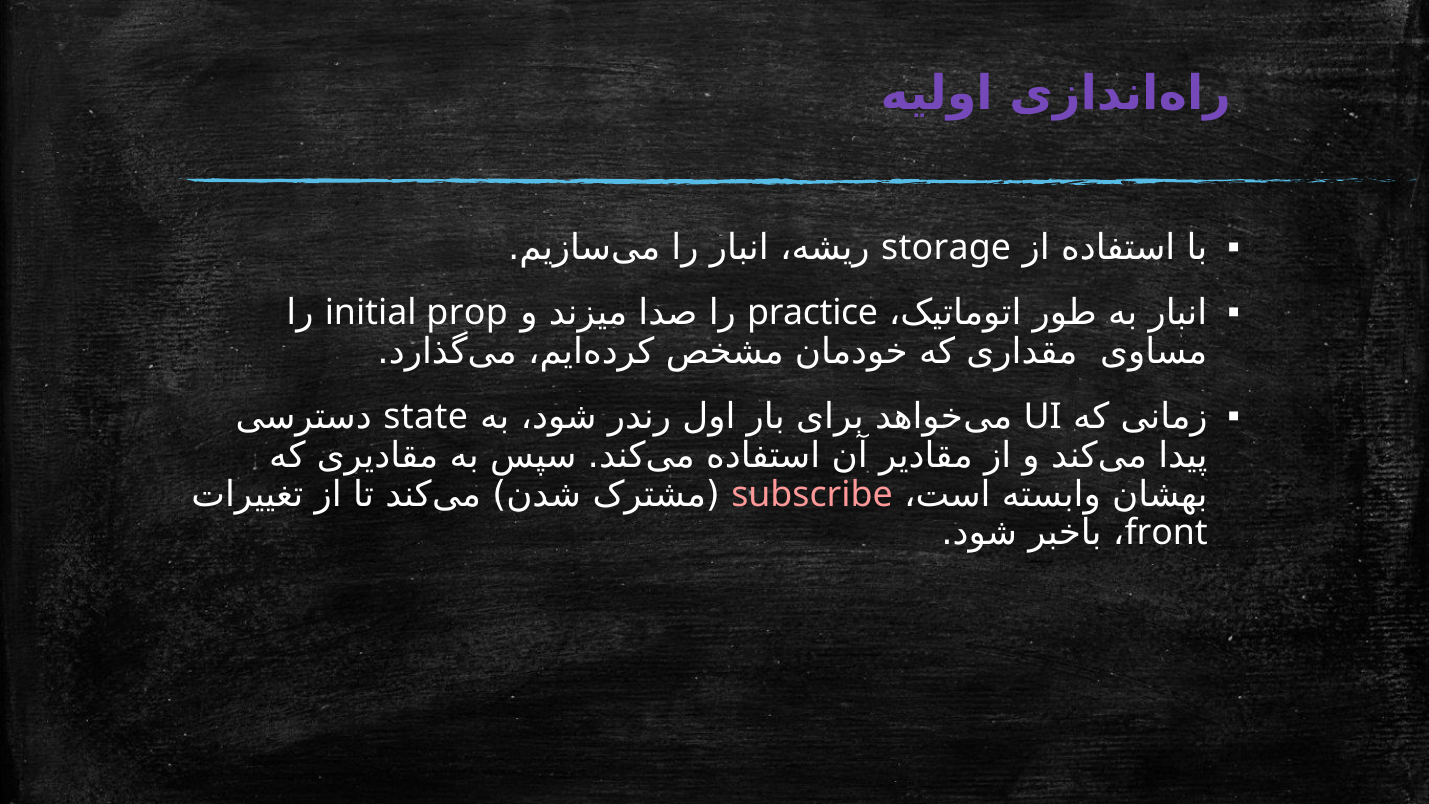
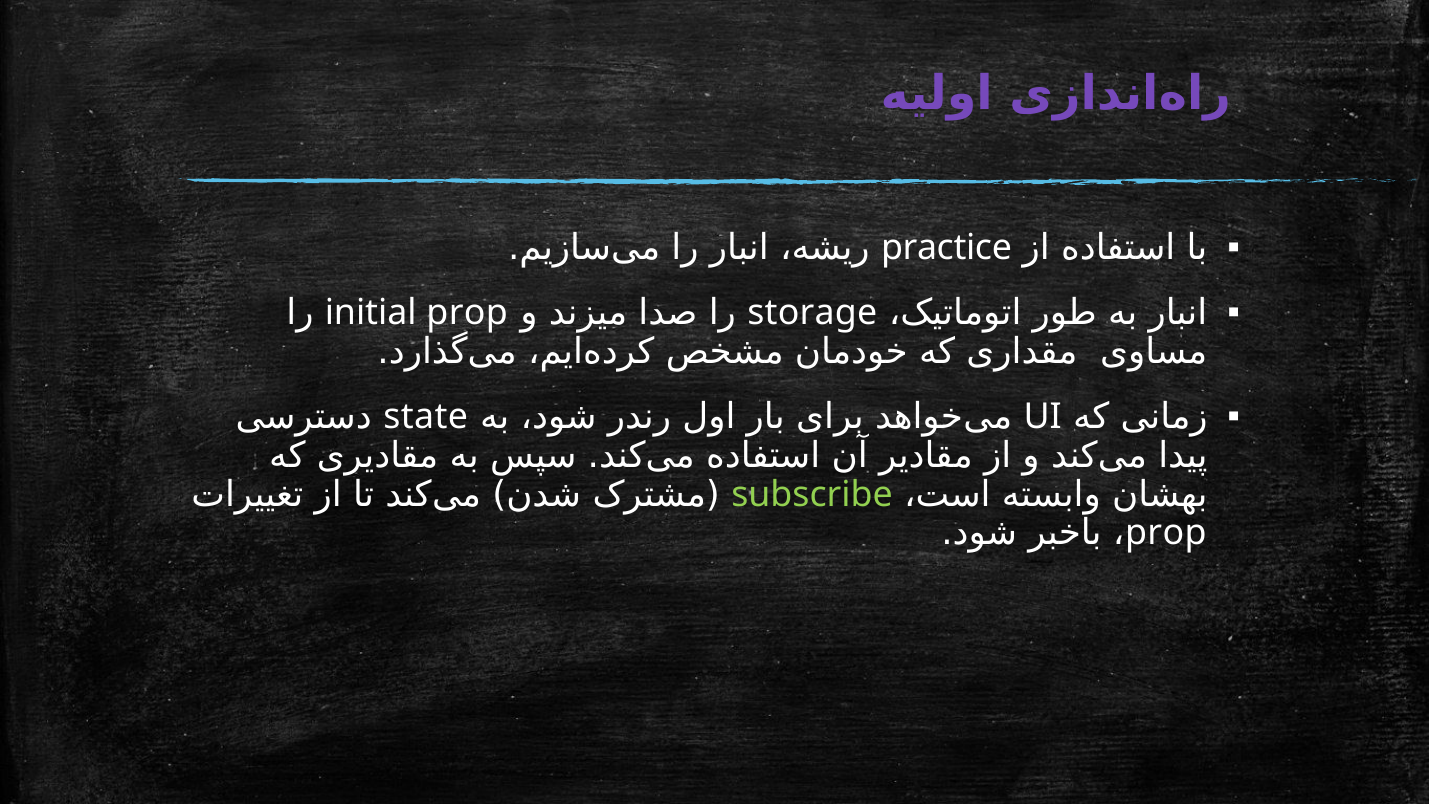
storage: storage -> practice (946, 248)
practice: practice -> storage (812, 313)
subscribe colour: pink -> light green (812, 494)
front: front -> prop (1166, 533)
